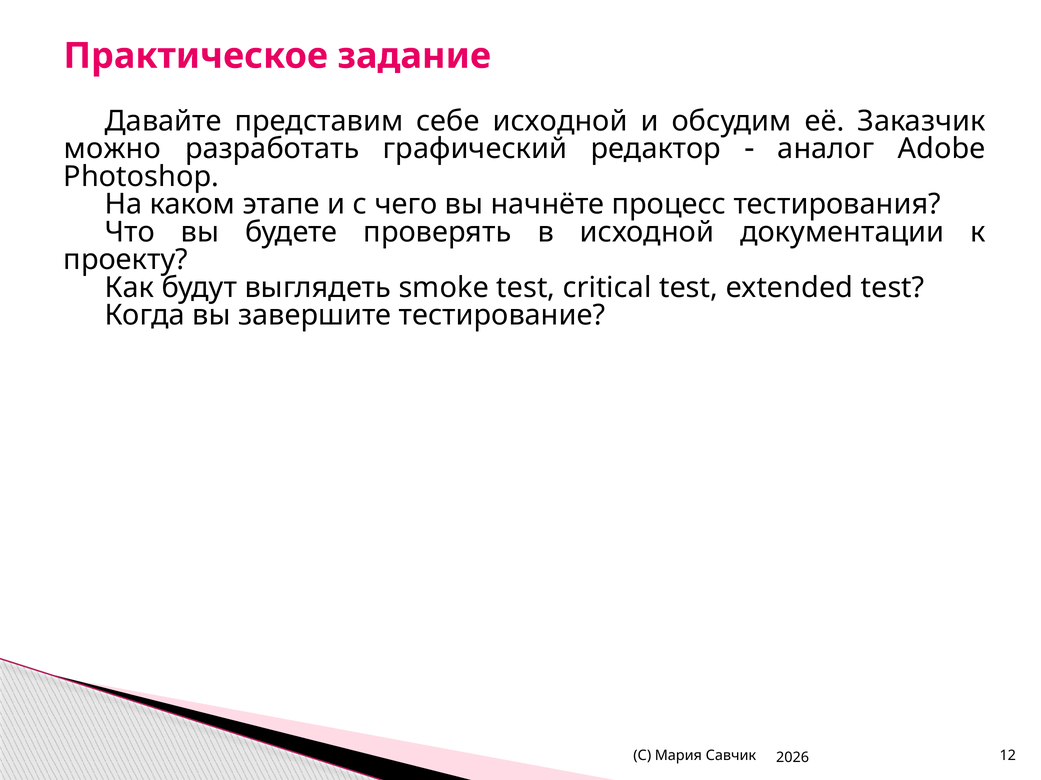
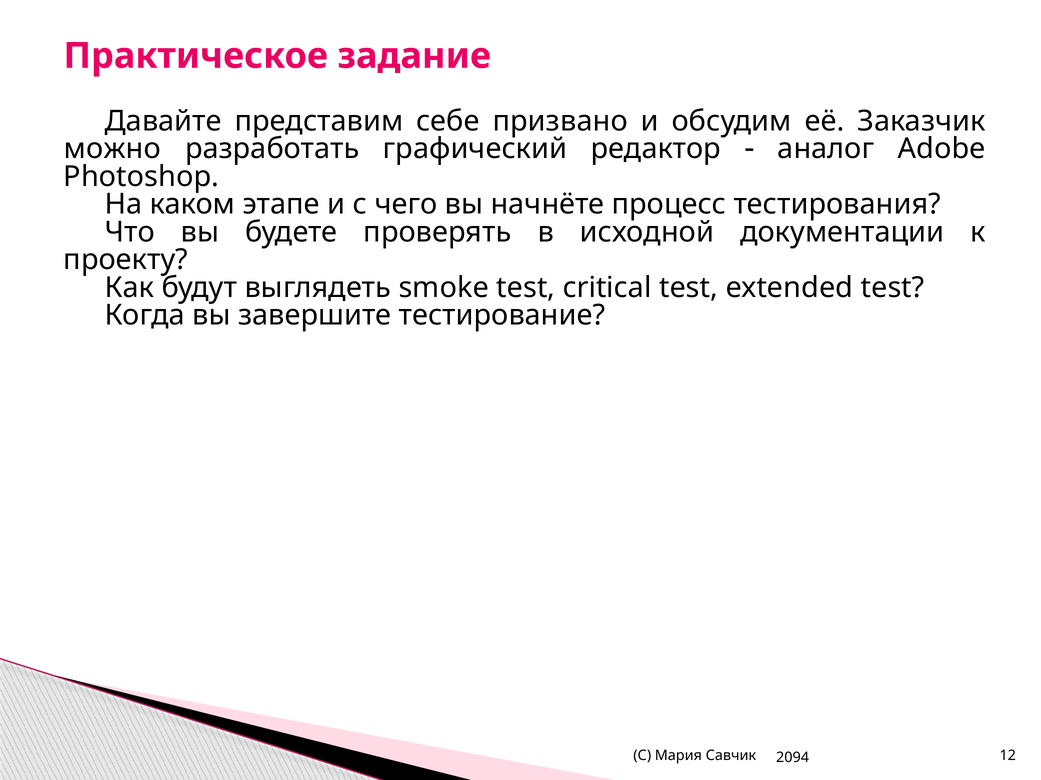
себе исходной: исходной -> призвано (560, 121)
2026: 2026 -> 2094 (793, 758)
